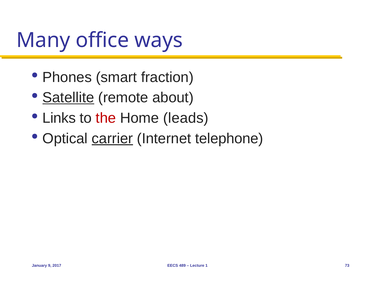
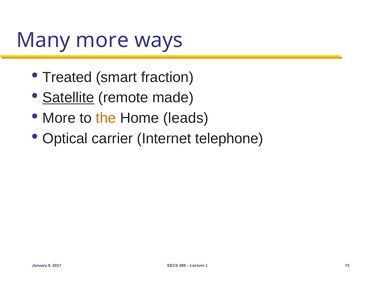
Many office: office -> more (102, 40)
Phones: Phones -> Treated (67, 77)
about: about -> made (173, 98)
Links: Links -> More (59, 118)
the colour: red -> orange (106, 118)
carrier underline: present -> none (112, 139)
